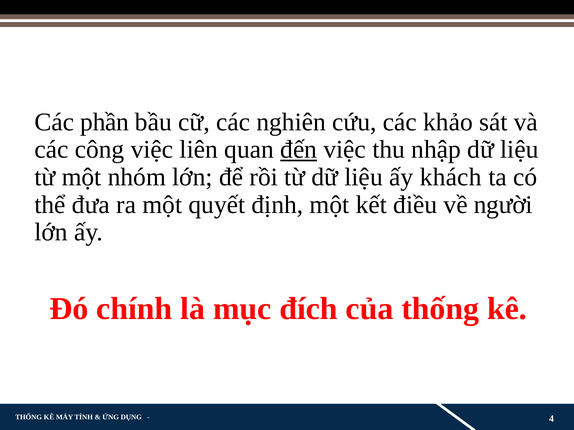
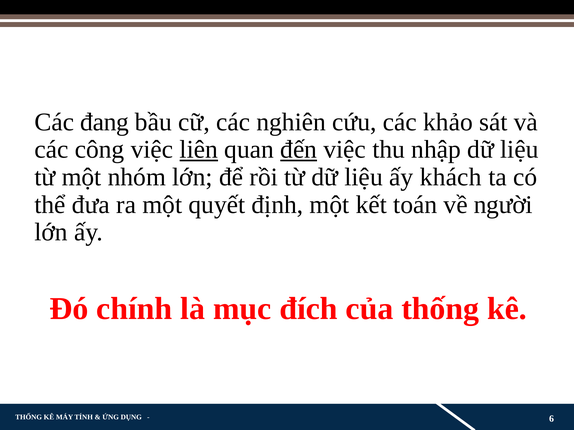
phần: phần -> đang (105, 122)
liên underline: none -> present (199, 150)
điều: điều -> toán (415, 205)
4: 4 -> 6 (552, 419)
